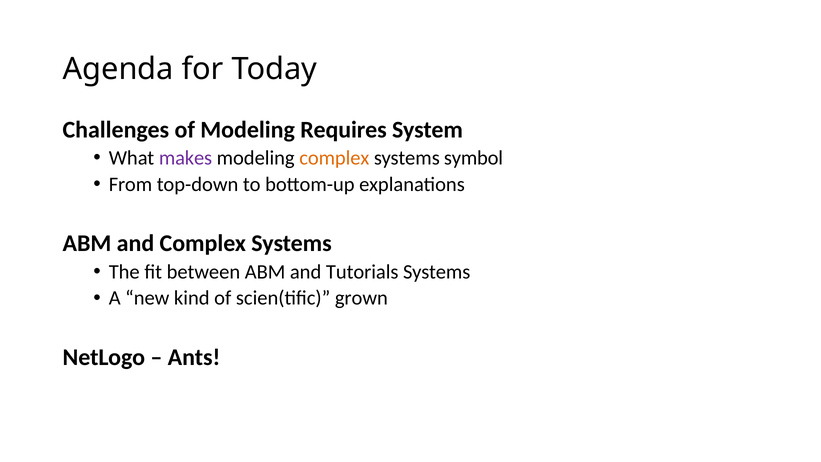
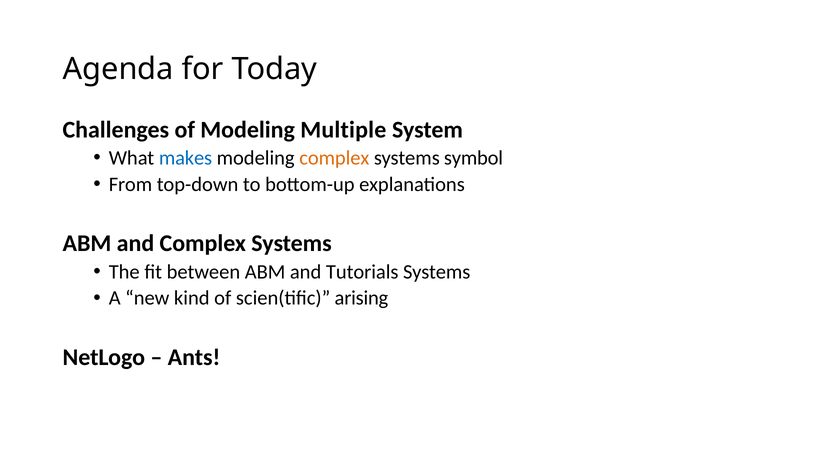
Requires: Requires -> Multiple (343, 130)
makes colour: purple -> blue (186, 158)
grown: grown -> arising (361, 298)
